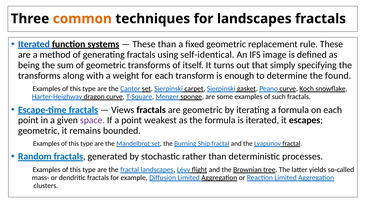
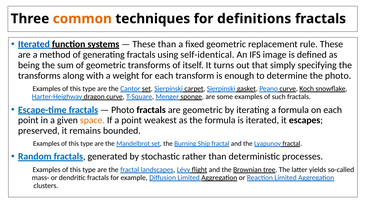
for landscapes: landscapes -> definitions (254, 19)
the found: found -> photo (338, 75)
Views: Views -> Photo (123, 110)
space colour: purple -> orange (92, 120)
geometric: geometric -> preserved (39, 131)
